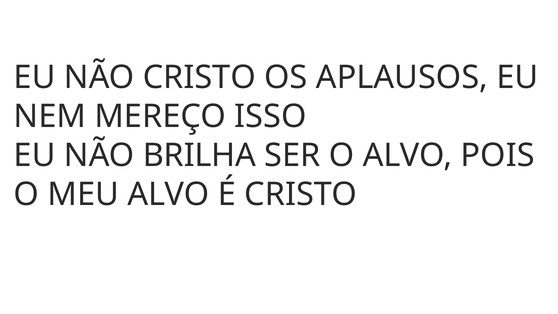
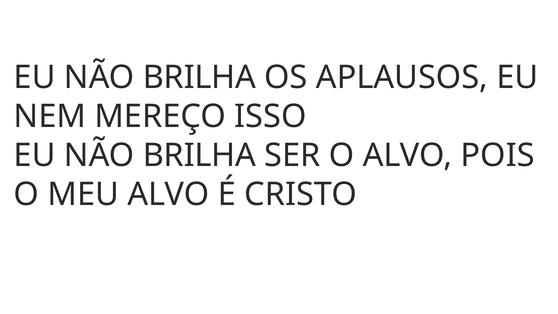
CRISTO: CRISTO -> BRILHA (199, 77)
